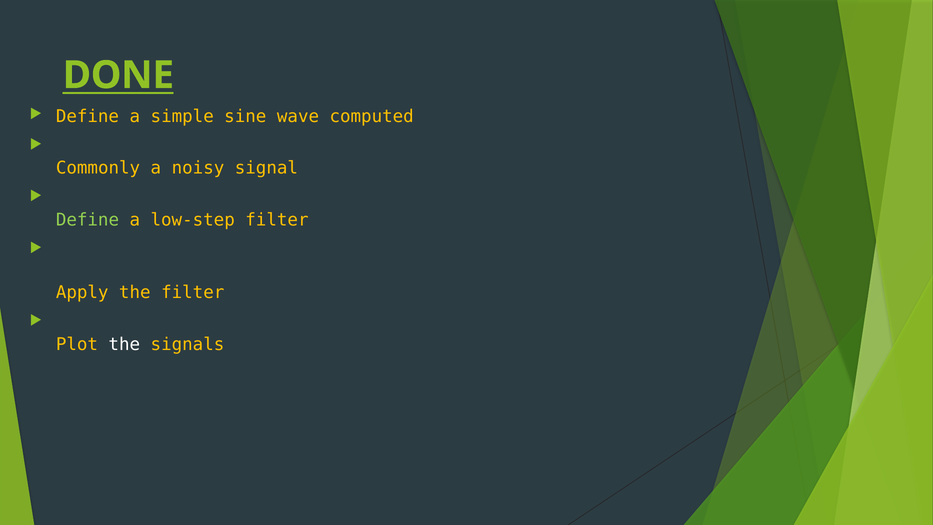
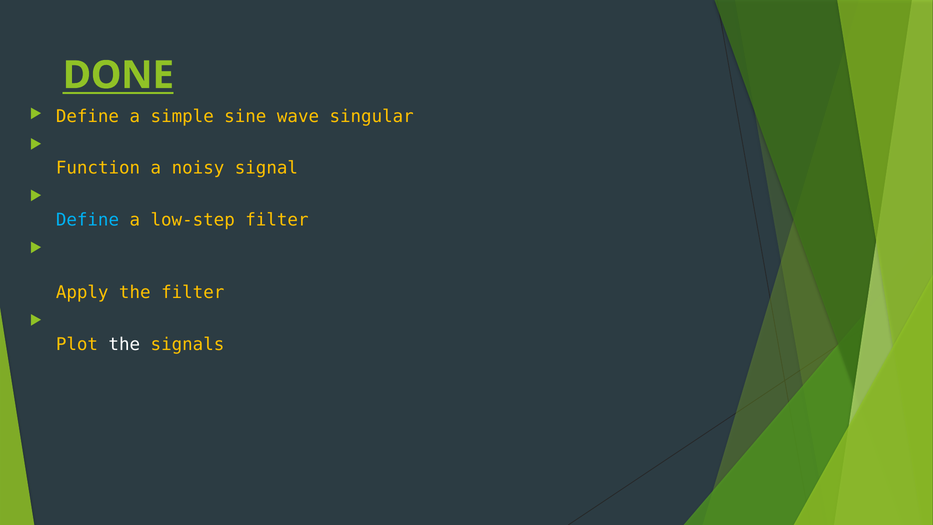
computed: computed -> singular (372, 116)
Commonly: Commonly -> Function (98, 168)
Define colour: light green -> light blue (87, 220)
